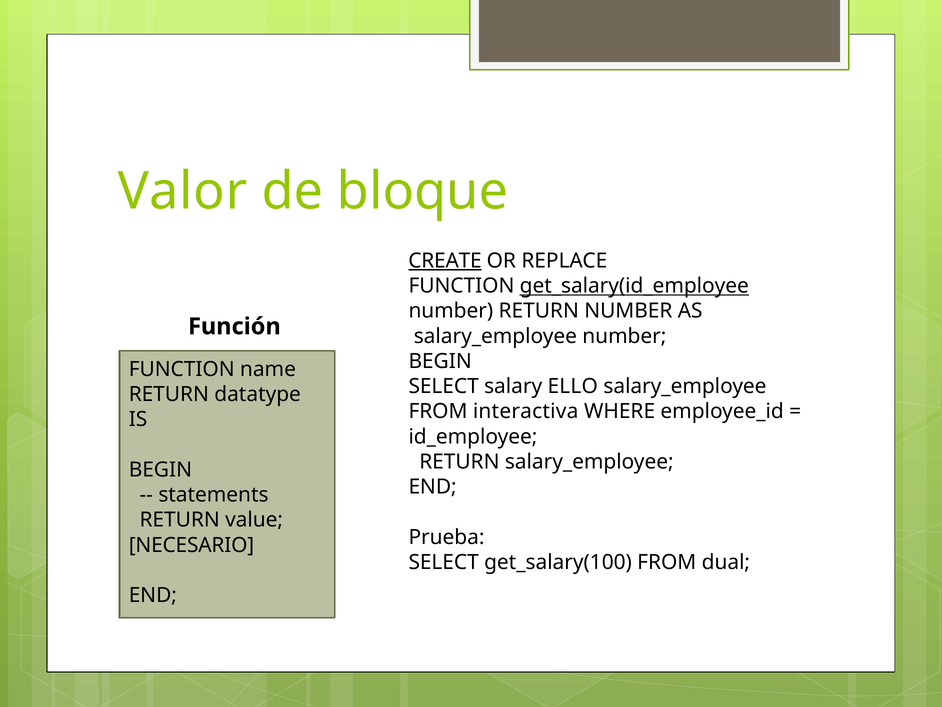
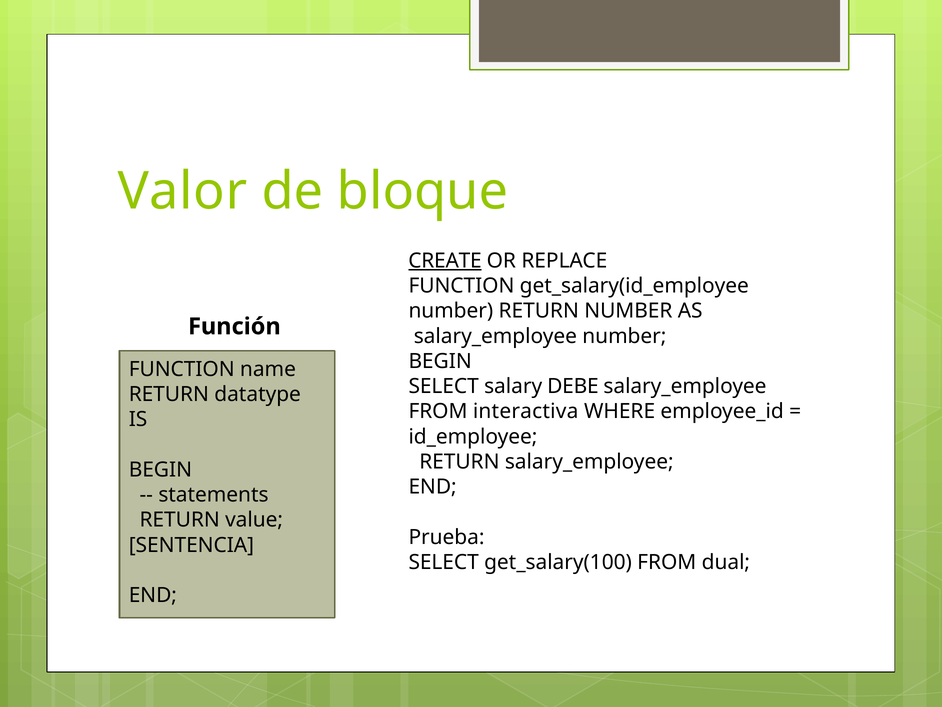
get_salary(id_employee underline: present -> none (634, 286)
ELLO: ELLO -> DEBE (573, 386)
NECESARIO: NECESARIO -> SENTENCIA (191, 545)
